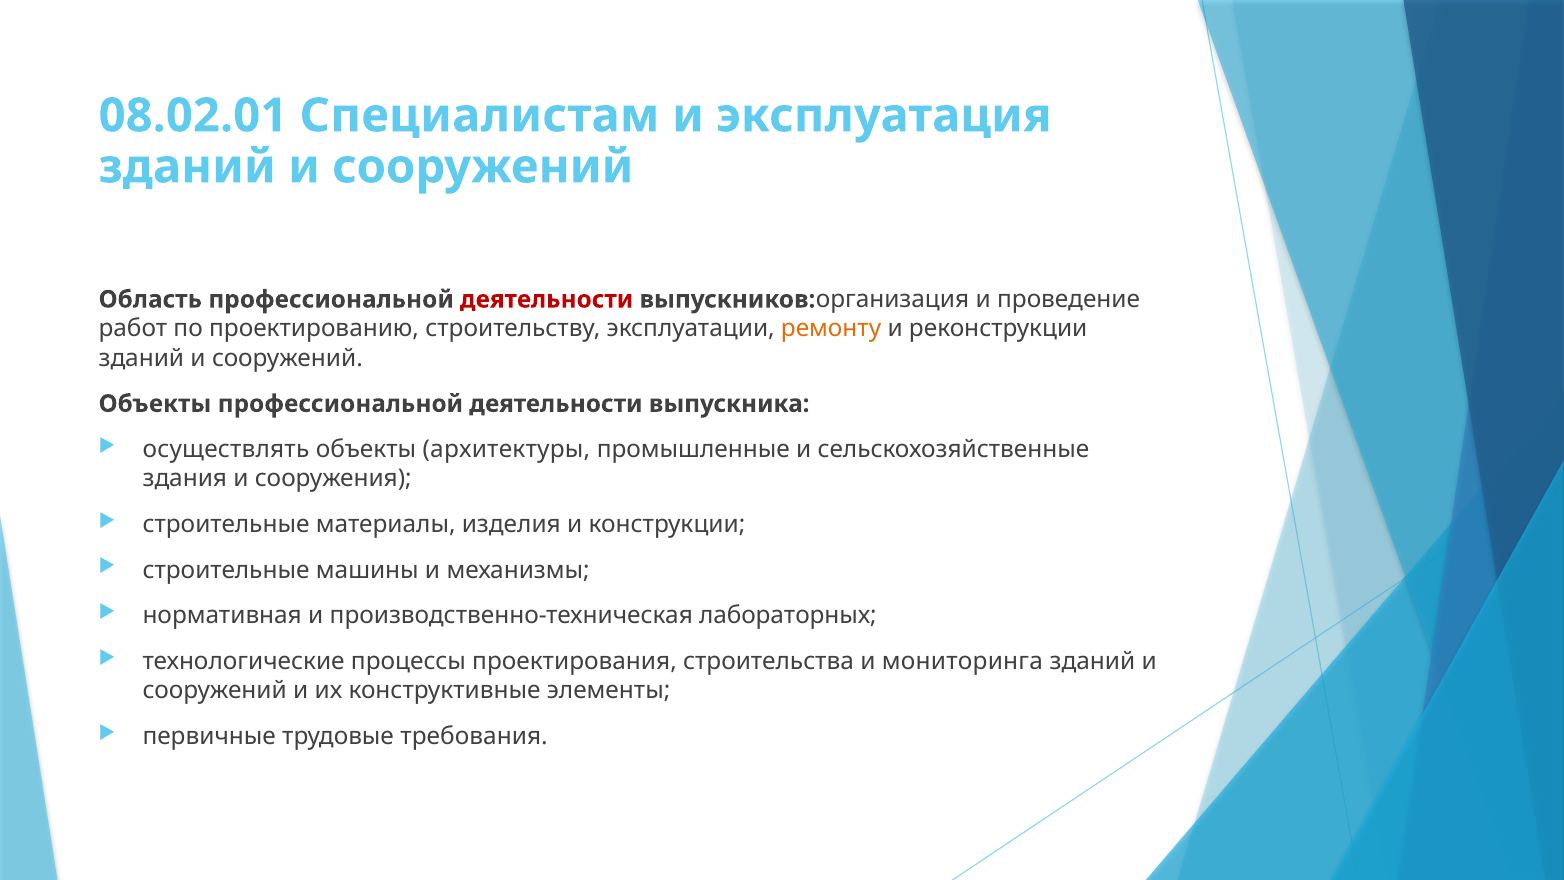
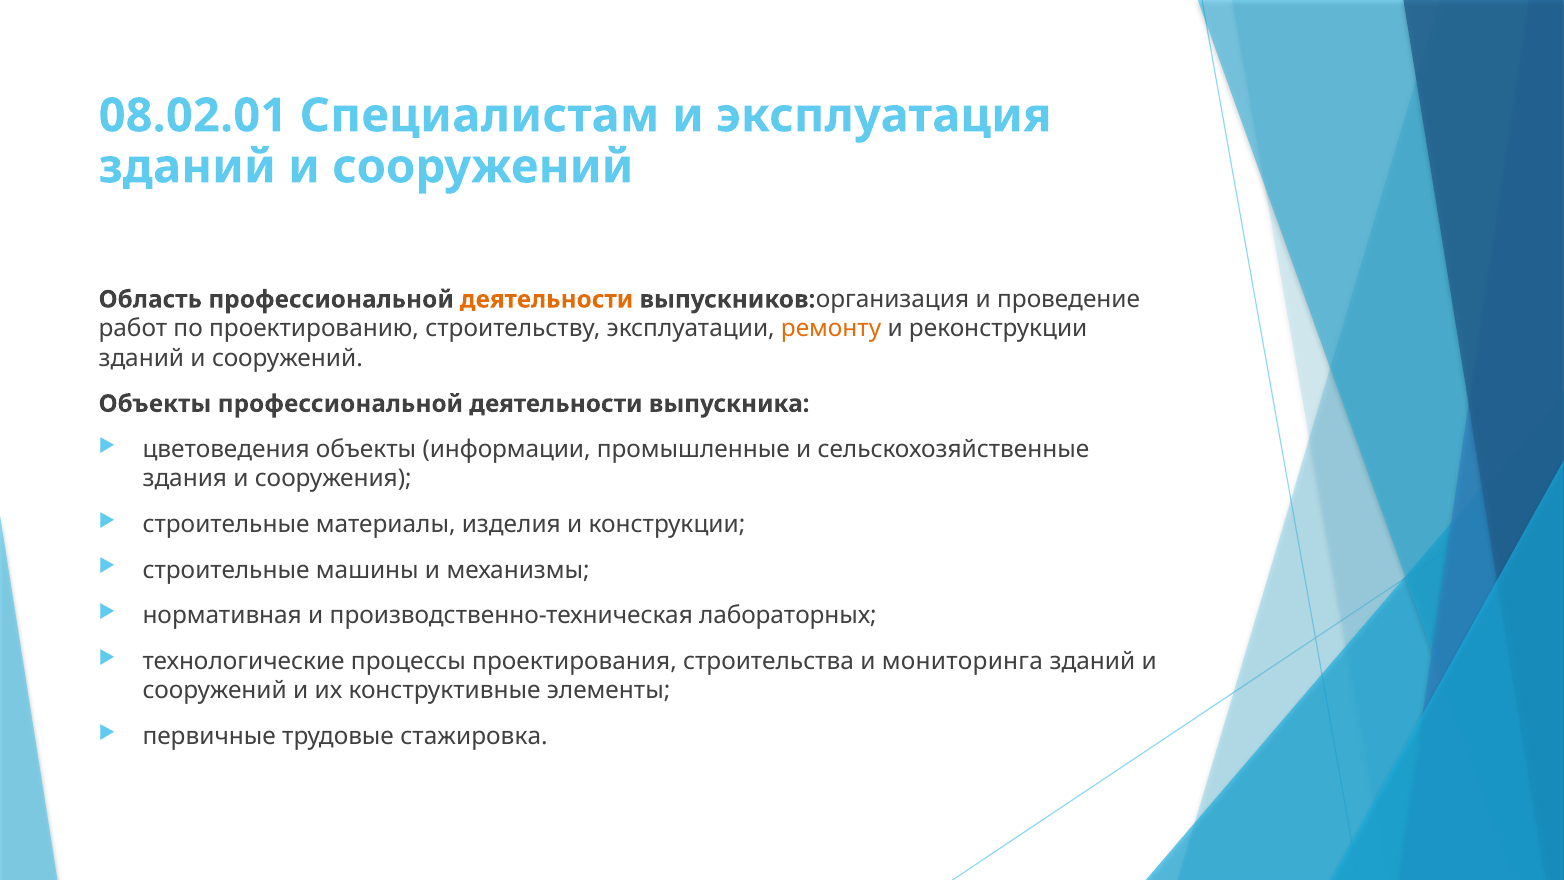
деятельности colour: red -> orange (547, 299)
осуществлять: осуществлять -> цветоведения (226, 449)
архитектуры: архитектуры -> информации (507, 449)
требования: требования -> стажировка (474, 736)
